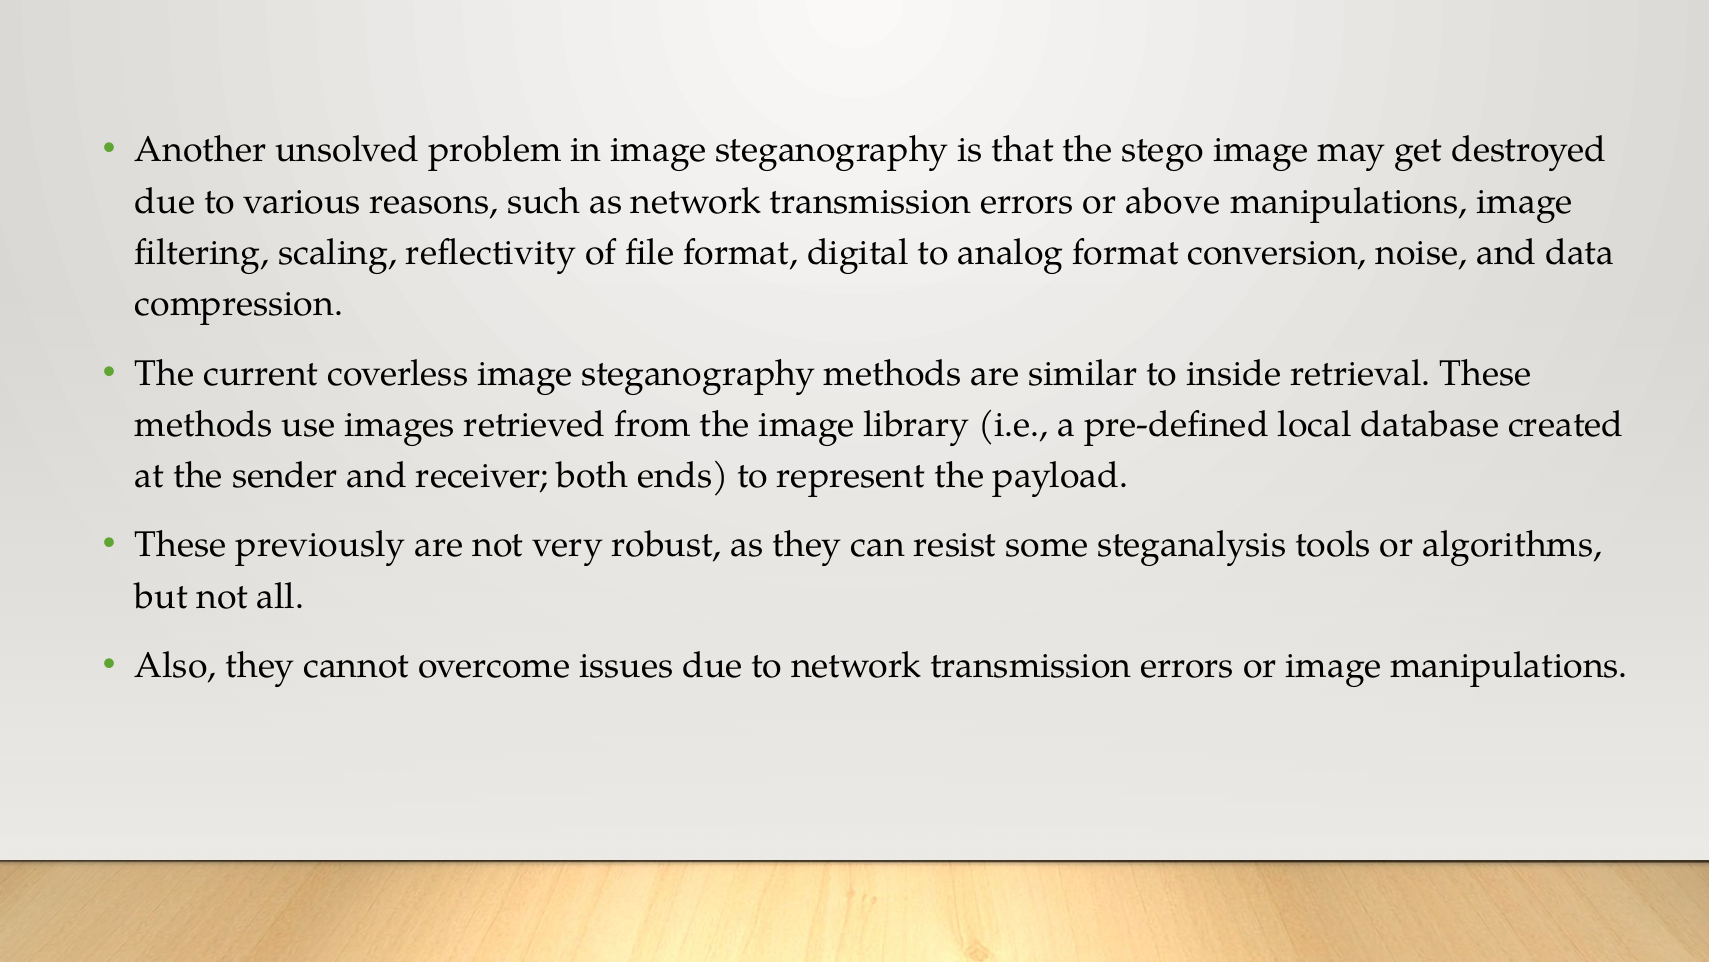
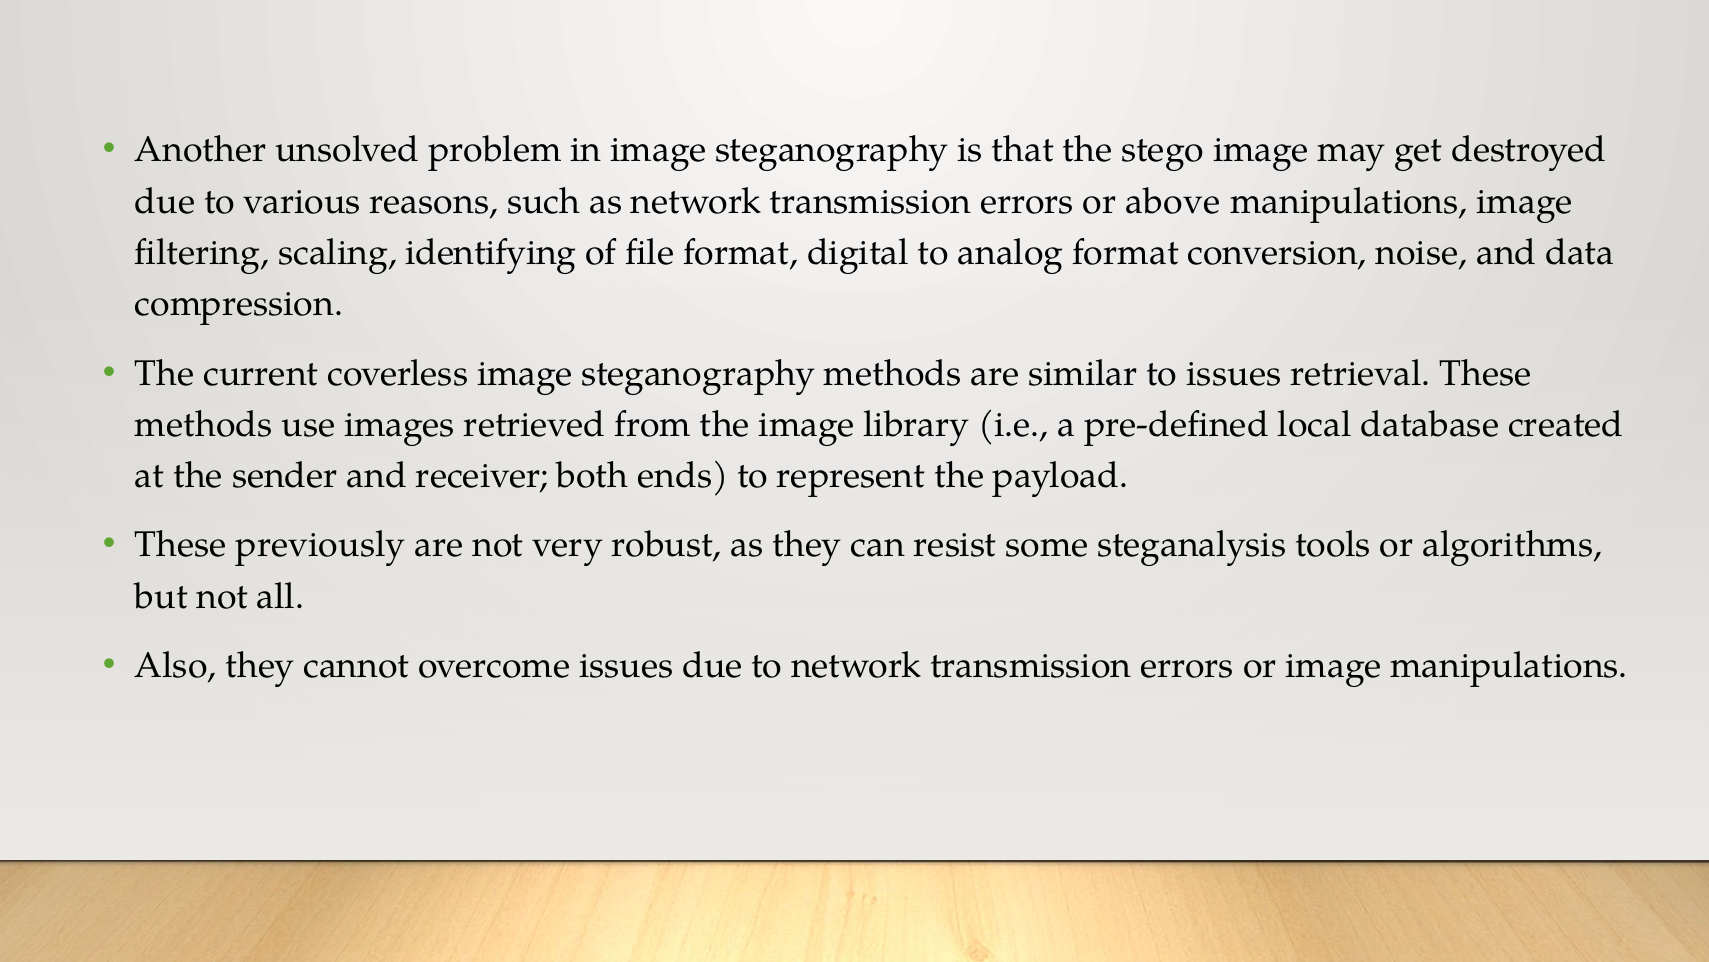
reflectivity: reflectivity -> identifying (491, 253)
to inside: inside -> issues (1234, 373)
